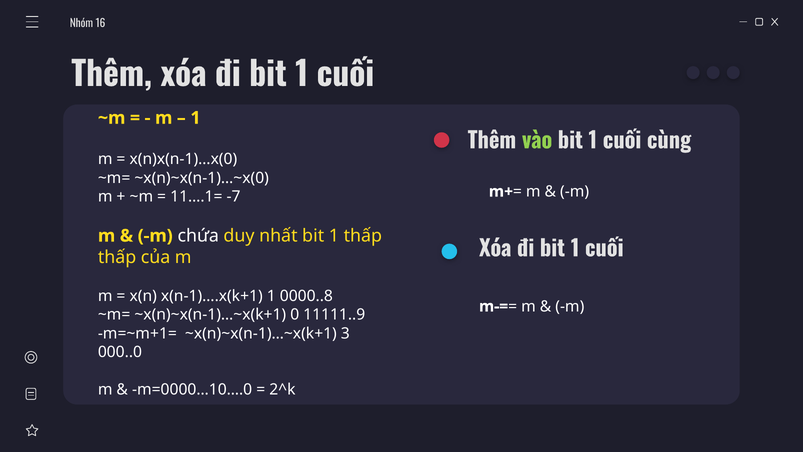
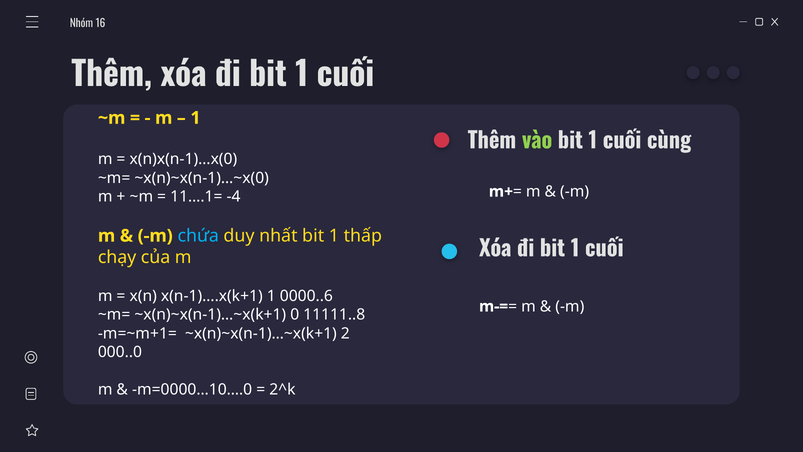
-7: -7 -> -4 (234, 197)
chứa colour: white -> light blue (198, 236)
thấp: thấp -> chạy (117, 257)
0000..8: 0000..8 -> 0000..6 (306, 296)
11111..9: 11111..9 -> 11111..8 (334, 314)
3: 3 -> 2 (345, 333)
